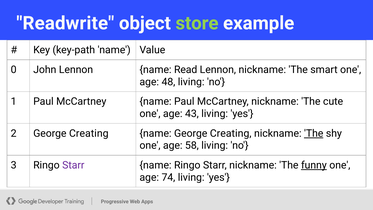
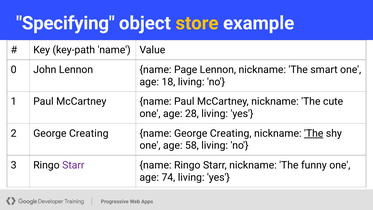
Readwrite: Readwrite -> Specifying (65, 23)
store colour: light green -> yellow (197, 23)
Read: Read -> Page (186, 70)
48: 48 -> 18 (168, 82)
43: 43 -> 28 (192, 114)
funny underline: present -> none (314, 165)
